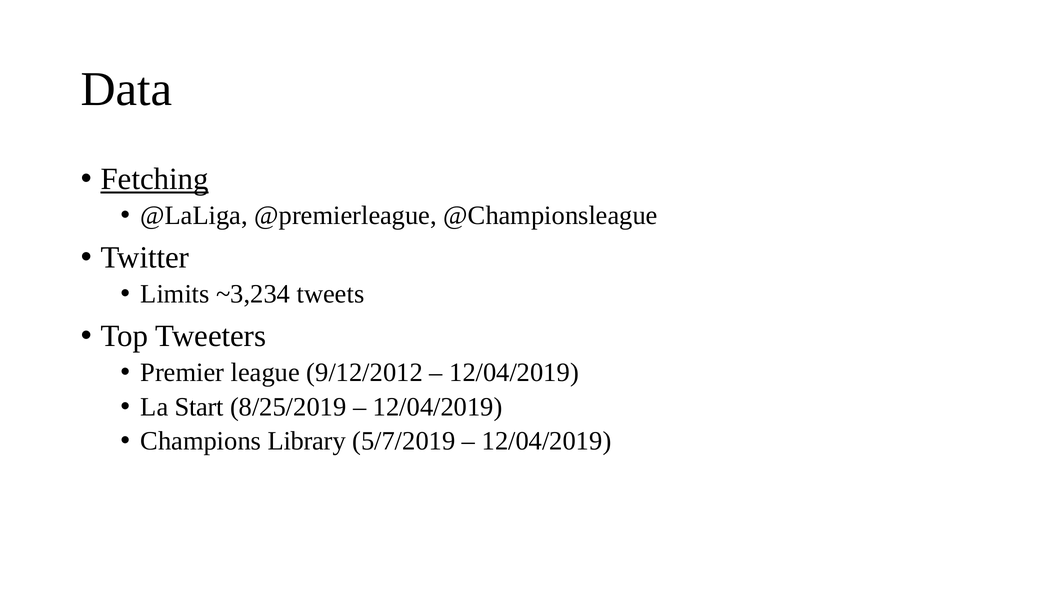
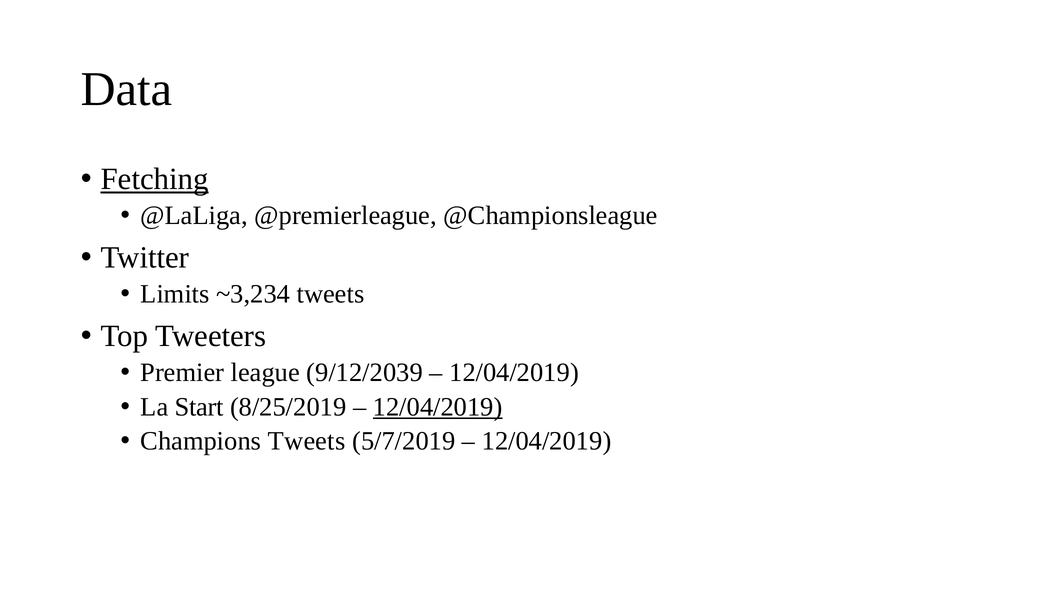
9/12/2012: 9/12/2012 -> 9/12/2039 (365, 373)
12/04/2019 underline: none -> present (438, 407)
Champions Library: Library -> Tweets (307, 441)
